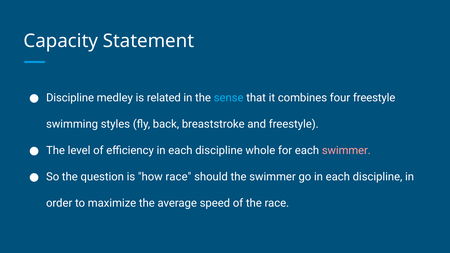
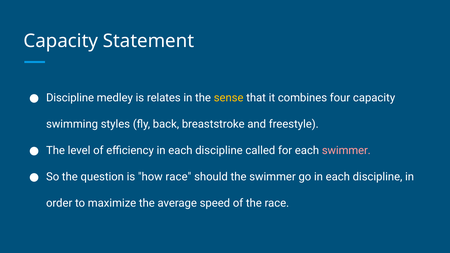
related: related -> relates (164, 98)
sense colour: light blue -> yellow (229, 98)
four freestyle: freestyle -> capacity (374, 98)
whole: whole -> called (260, 151)
